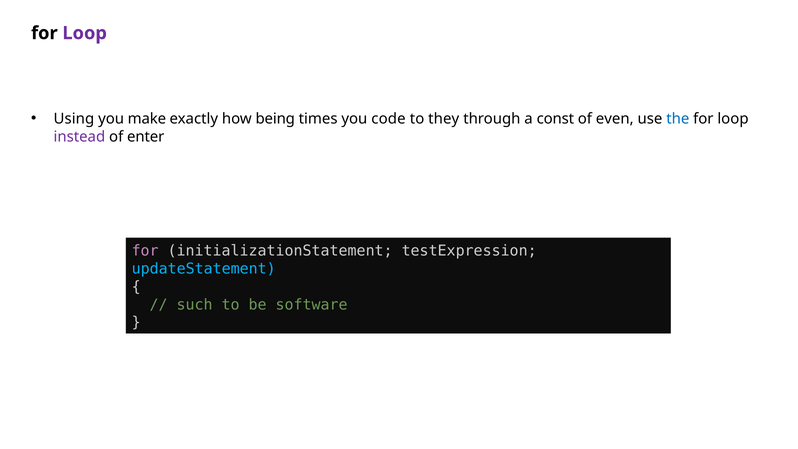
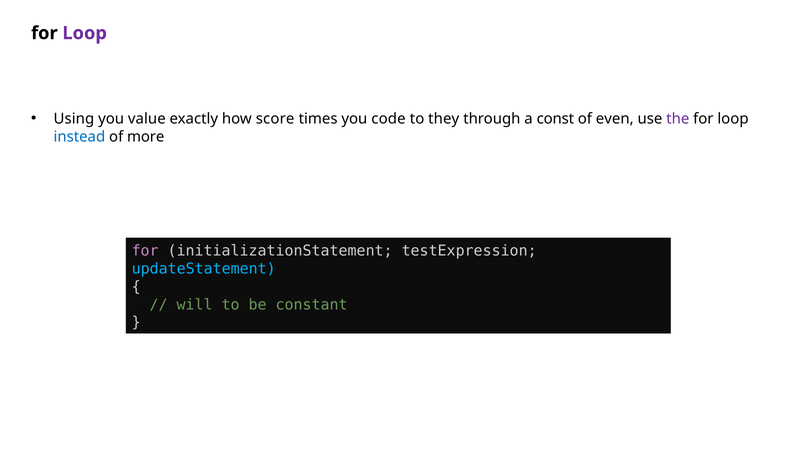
make: make -> value (147, 119)
being: being -> score (275, 119)
the colour: blue -> purple (678, 119)
instead colour: purple -> blue (79, 137)
enter: enter -> more (146, 137)
such: such -> will (195, 305)
software: software -> constant (312, 305)
